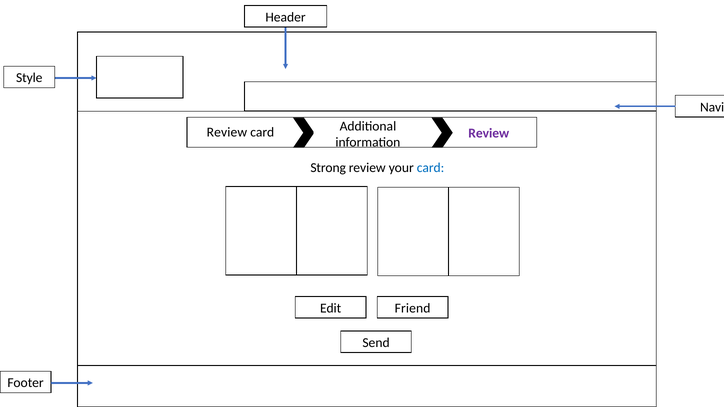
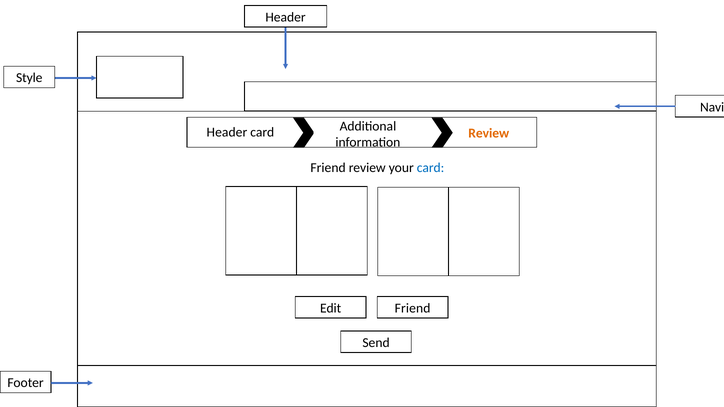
Review: Review -> Header (227, 132)
Review colour: purple -> orange (489, 133)
Strong: Strong -> Friend (328, 168)
